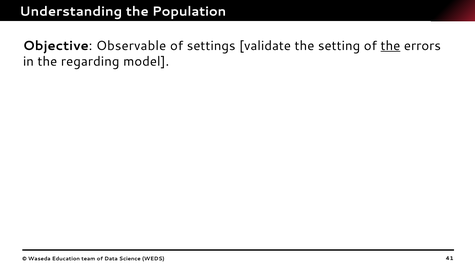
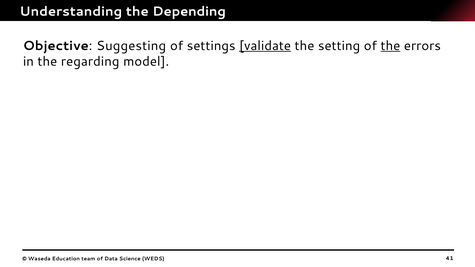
Population: Population -> Depending (189, 11)
Observable: Observable -> Suggesting (131, 46)
validate underline: none -> present (265, 46)
